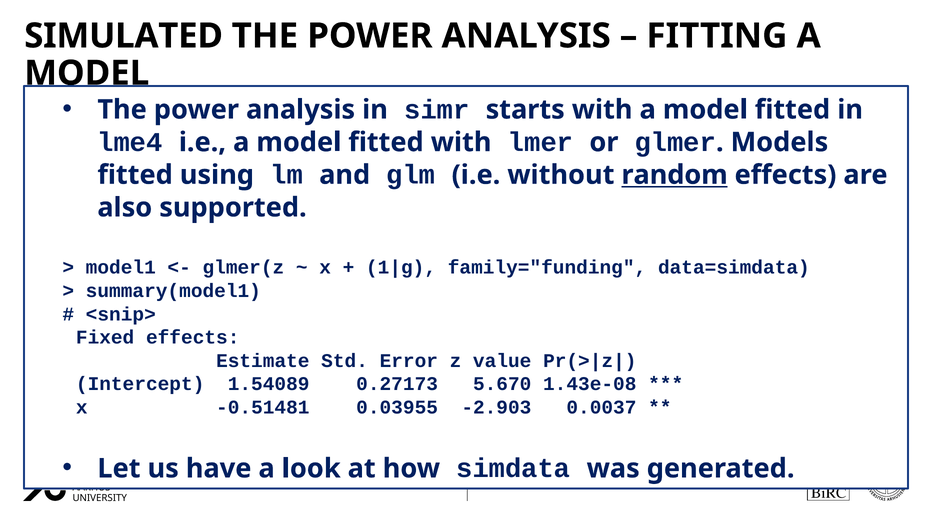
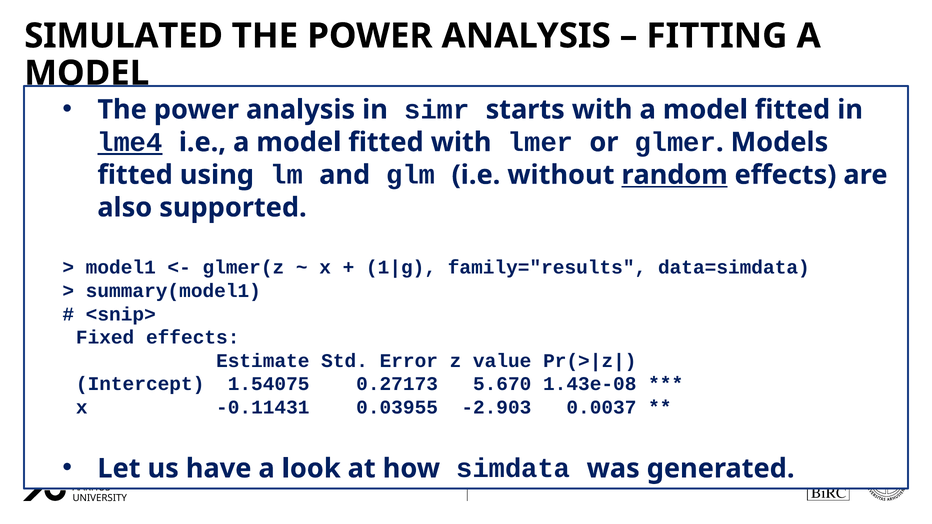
lme4 underline: none -> present (130, 142)
family="funding: family="funding -> family="results (547, 268)
1.54089: 1.54089 -> 1.54075 (269, 384)
-0.51481: -0.51481 -> -0.11431 (263, 408)
